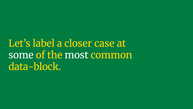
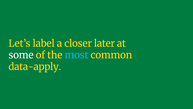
case: case -> later (104, 43)
most colour: white -> light blue (77, 55)
data-block: data-block -> data-apply (35, 67)
